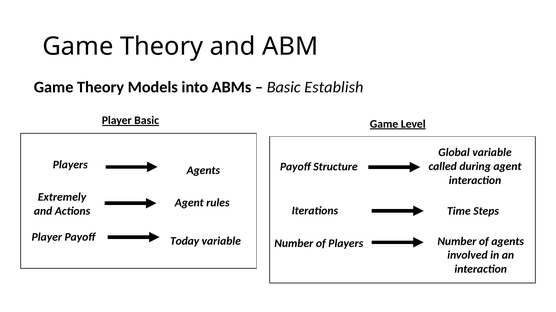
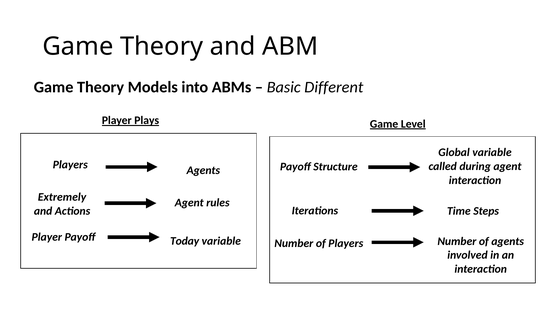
Establish: Establish -> Different (334, 87)
Player Basic: Basic -> Plays (147, 121)
